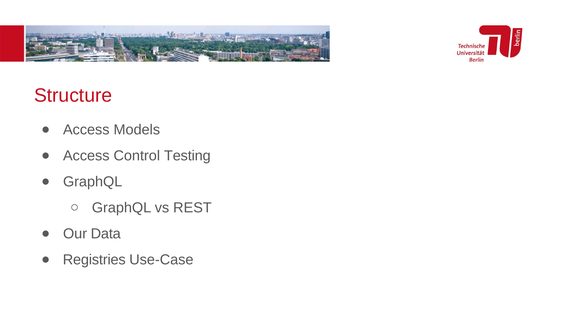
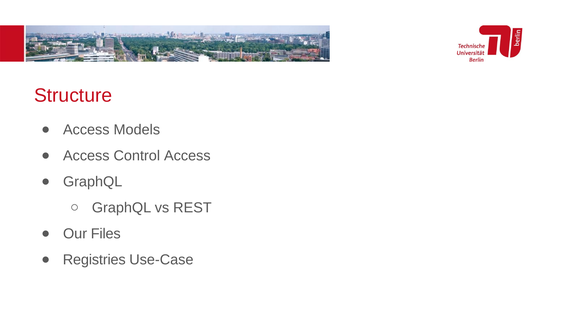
Control Testing: Testing -> Access (187, 156)
Data: Data -> Files (106, 234)
